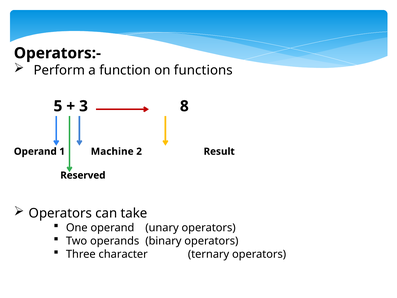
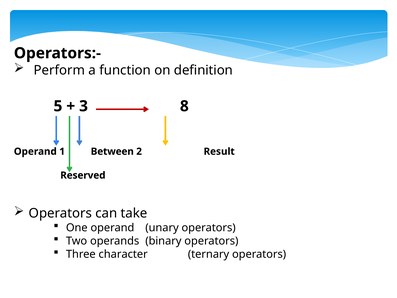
functions: functions -> definition (203, 70)
Machine: Machine -> Between (112, 151)
